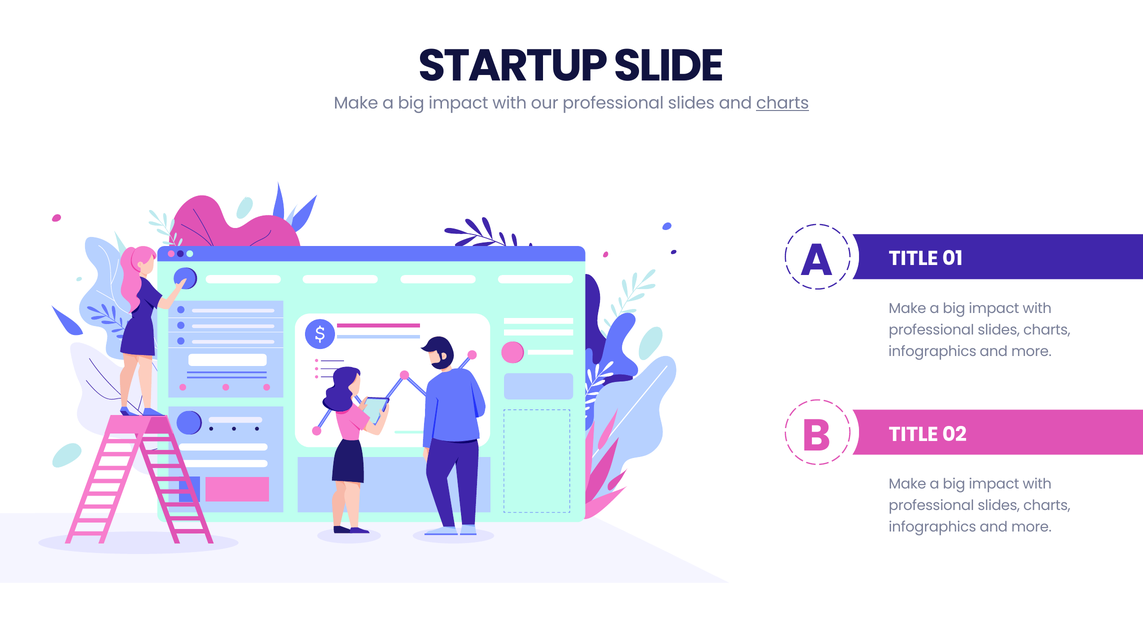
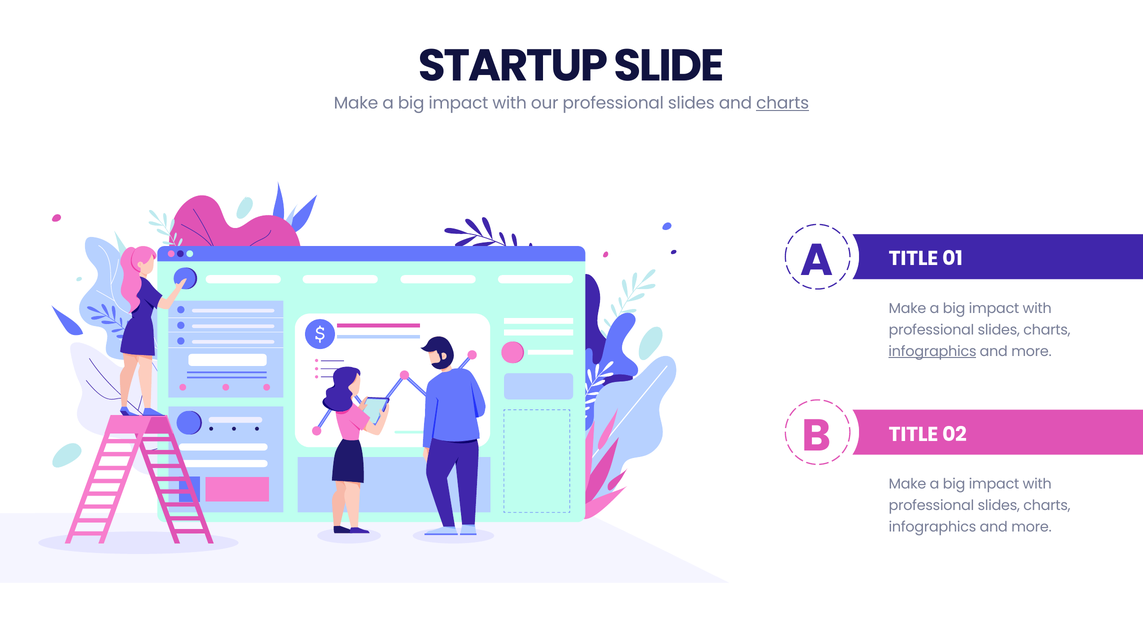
infographics underline: none -> present (933, 352)
